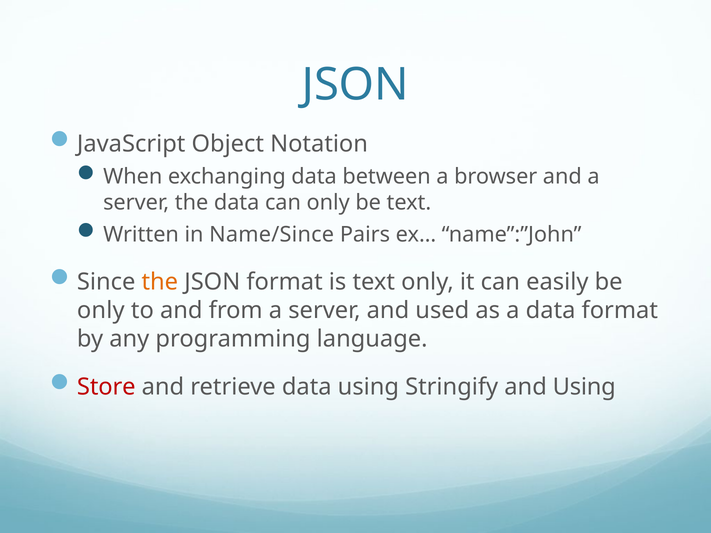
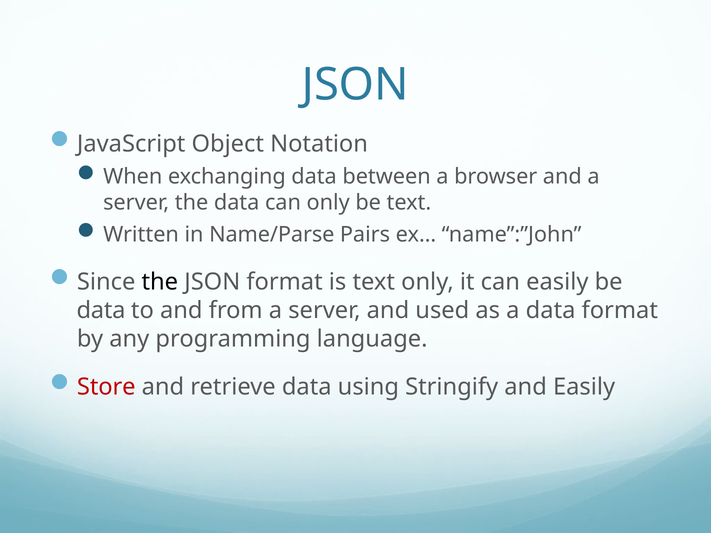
Name/Since: Name/Since -> Name/Parse (272, 235)
the colour: orange -> black (160, 282)
only: only -> data (101, 310)
and Using: Using -> Easily (584, 387)
